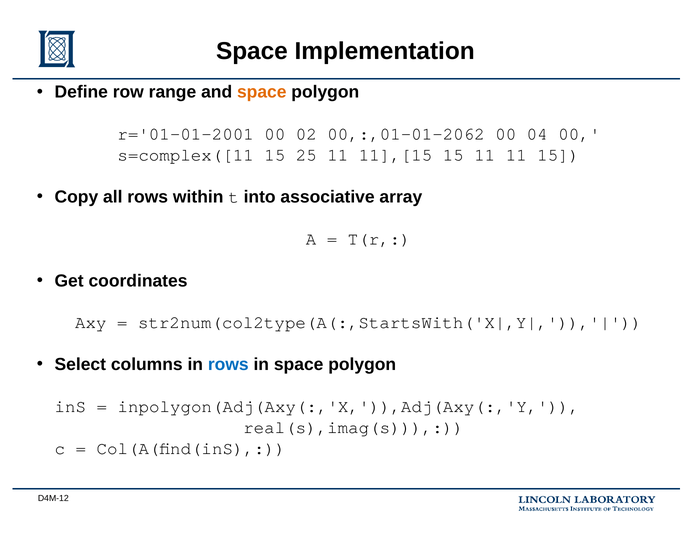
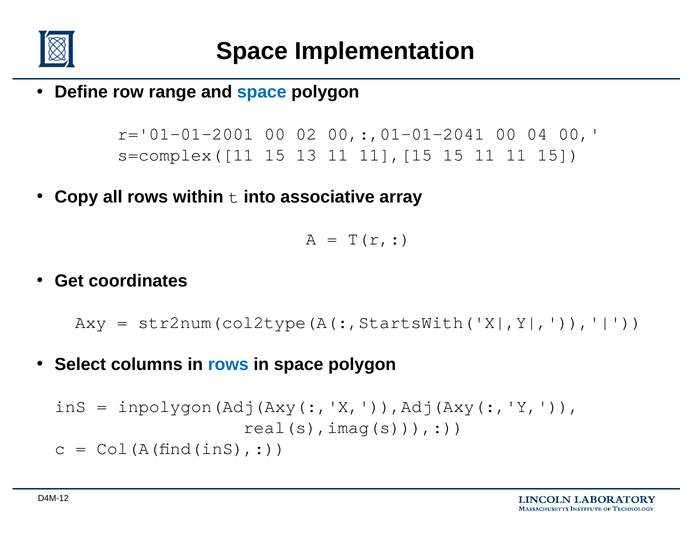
space colour: orange -> blue (262, 92)
00,:,01-01-2062: 00,:,01-01-2062 -> 00,:,01-01-2041 (406, 134)
25: 25 -> 13 (306, 155)
